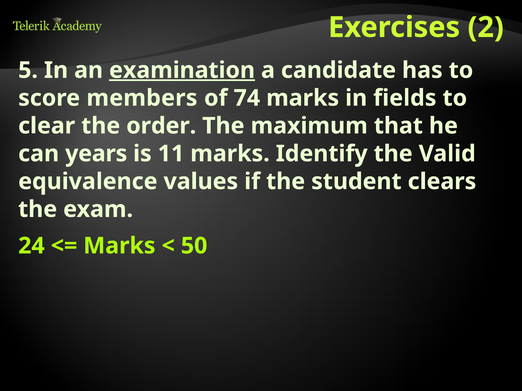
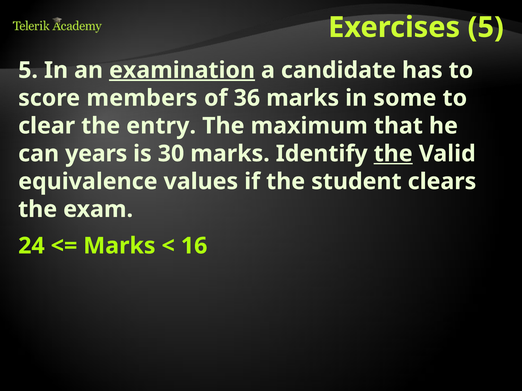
Exercises 2: 2 -> 5 (486, 27)
74: 74 -> 36 (247, 98)
fields: fields -> some (405, 98)
order: order -> entry (161, 126)
11: 11 -> 30 (171, 154)
the underline: none -> present (393, 154)
50: 50 -> 16 (194, 246)
